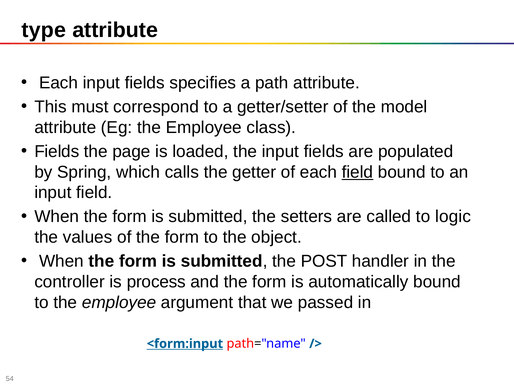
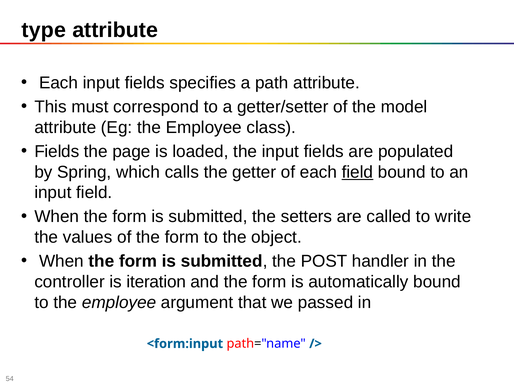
logic: logic -> write (453, 216)
process: process -> iteration (156, 281)
<form:input underline: present -> none (185, 343)
